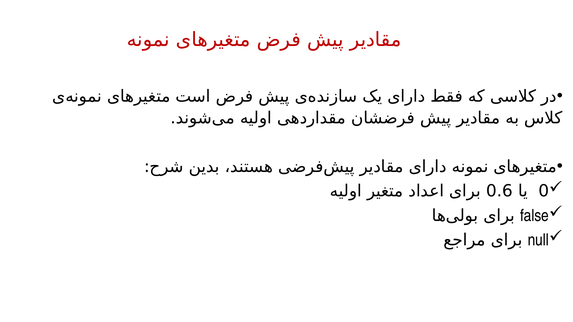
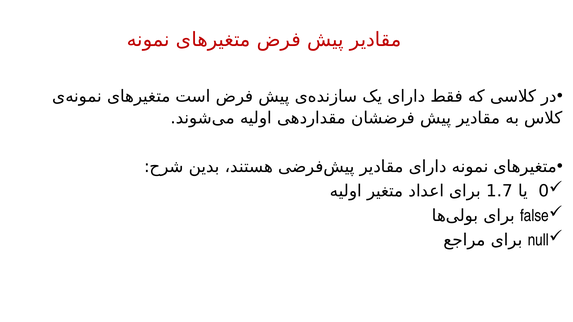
0.6: 0.6 -> 1.7 (499, 191)
